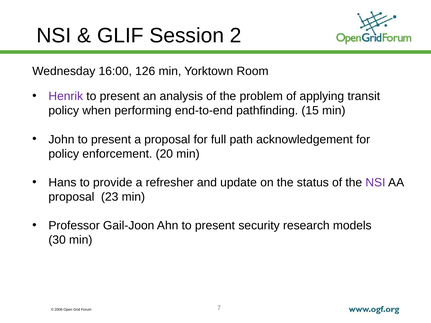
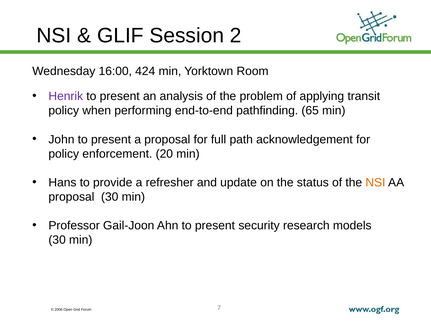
126: 126 -> 424 (145, 71)
15: 15 -> 65 (310, 111)
NSI colour: purple -> orange (375, 183)
proposal 23: 23 -> 30 (110, 197)
